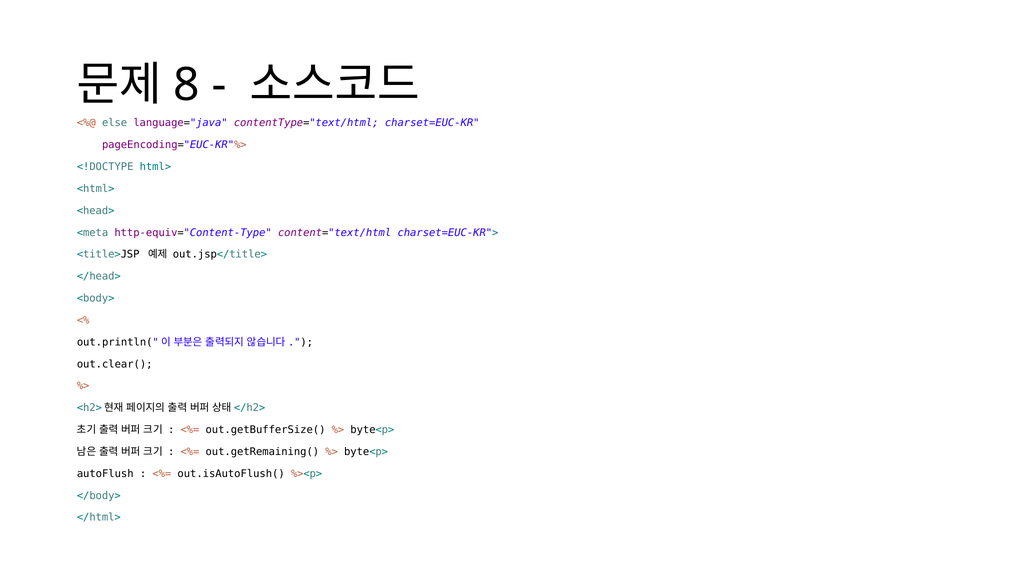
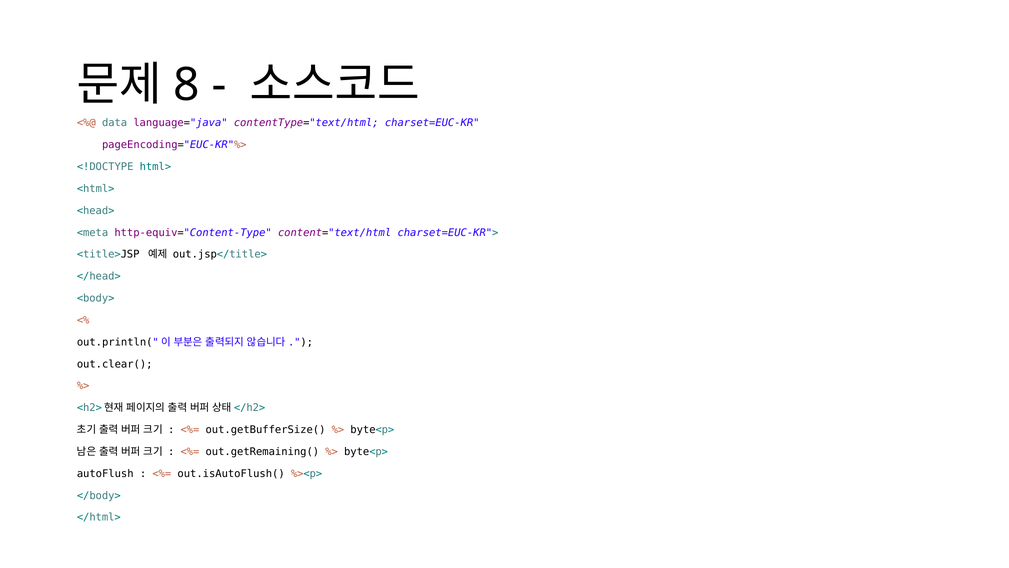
else: else -> data (115, 123)
